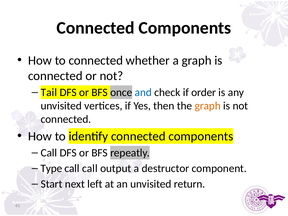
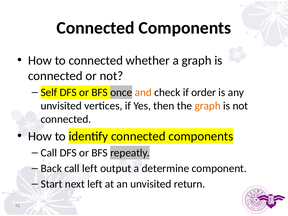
Tail: Tail -> Self (49, 92)
and colour: blue -> orange (143, 92)
Type: Type -> Back (51, 168)
call call: call -> left (90, 168)
destructor: destructor -> determine (165, 168)
